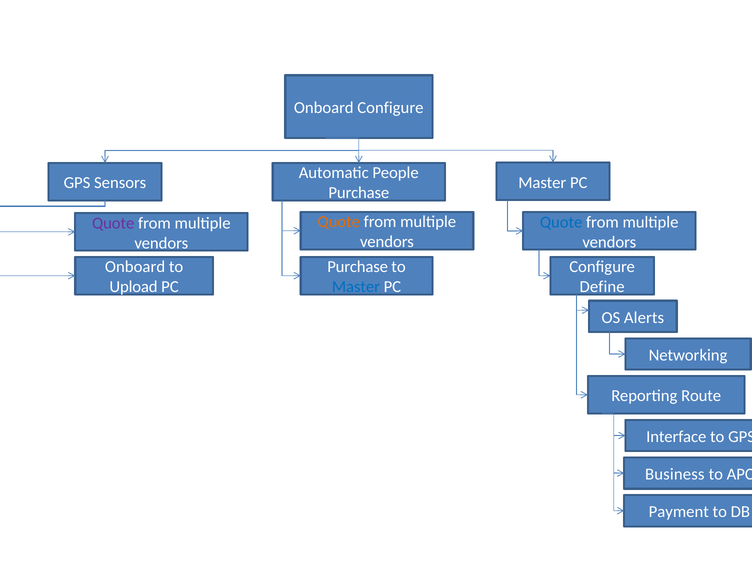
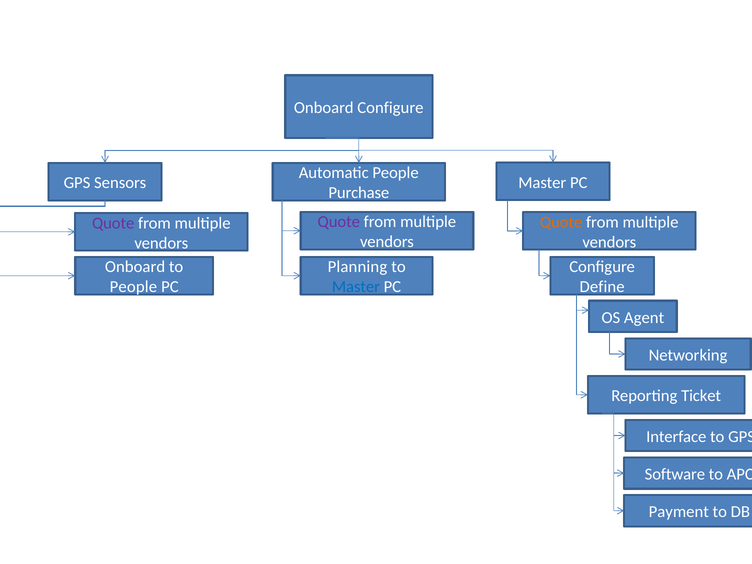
Quote colour: orange -> purple (339, 222)
Quote colour: blue -> orange (561, 222)
Purchase: Purchase -> Planning (357, 267)
Upload: Upload -> People (133, 287)
Alerts: Alerts -> Agent (644, 318)
Route: Route -> Ticket (701, 396)
Business: Business -> Software (675, 474)
